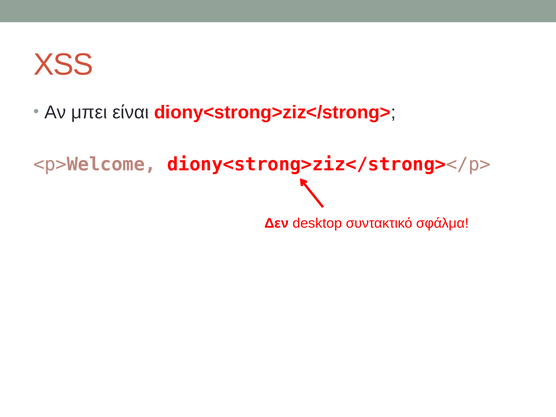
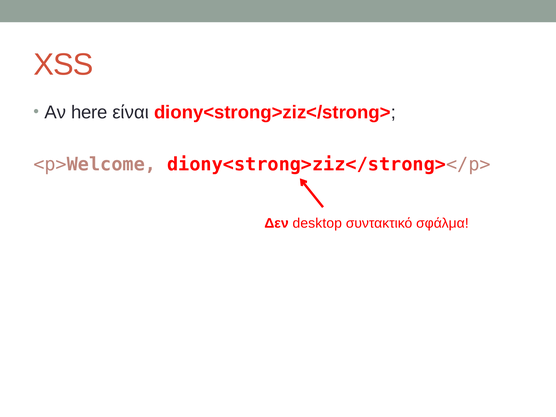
μπει: μπει -> here (89, 113)
